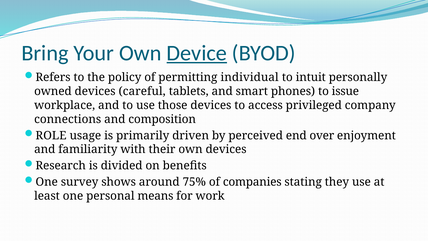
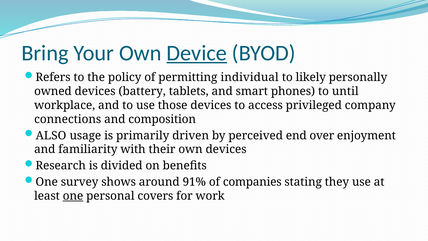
intuit: intuit -> likely (311, 77)
careful: careful -> battery (142, 91)
issue: issue -> until (345, 91)
ROLE: ROLE -> ALSO (51, 135)
75%: 75% -> 91% (194, 182)
one underline: none -> present (73, 196)
means: means -> covers (155, 196)
